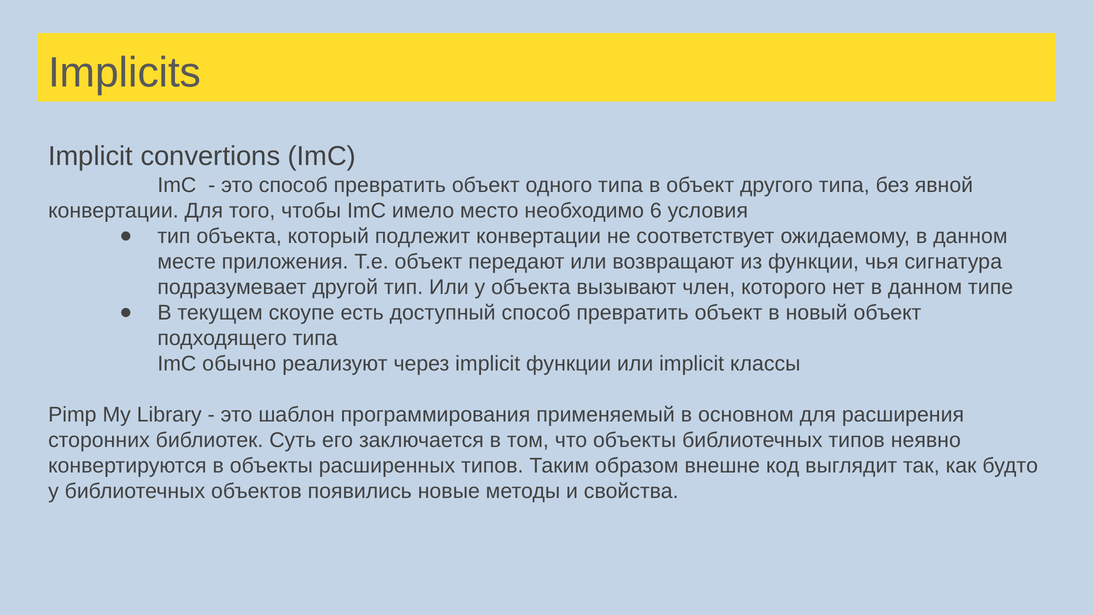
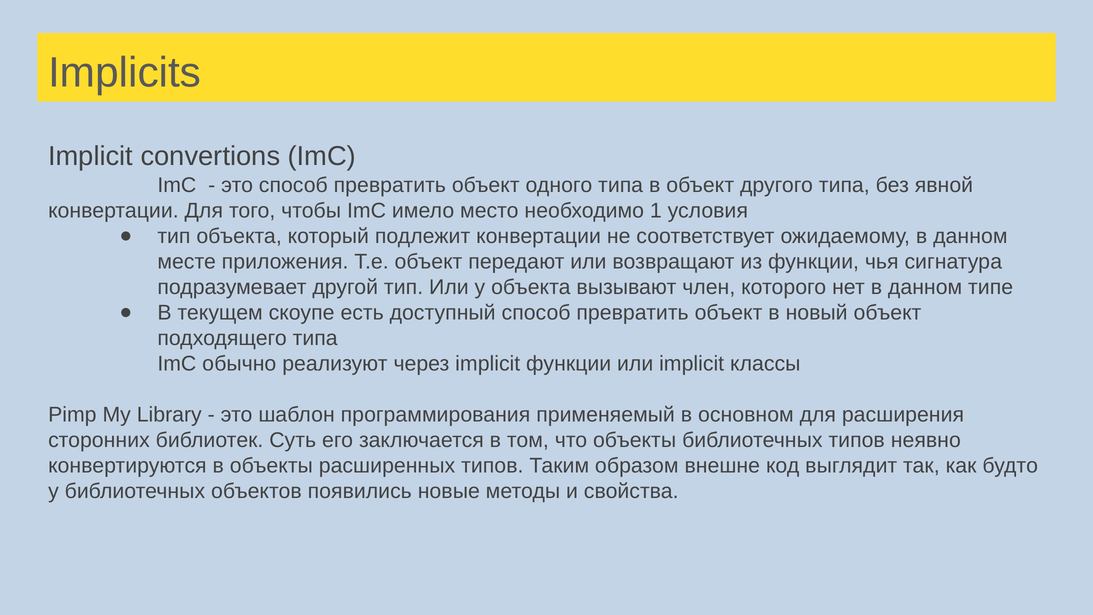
6: 6 -> 1 (656, 211)
